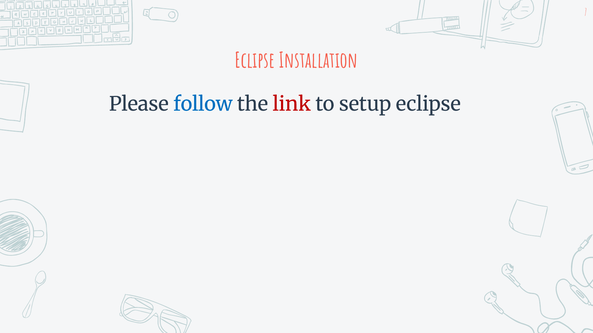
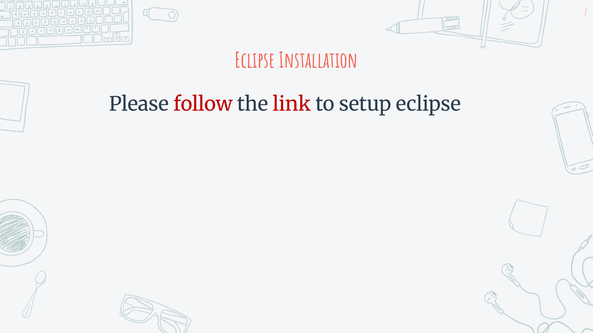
follow colour: blue -> red (203, 104)
